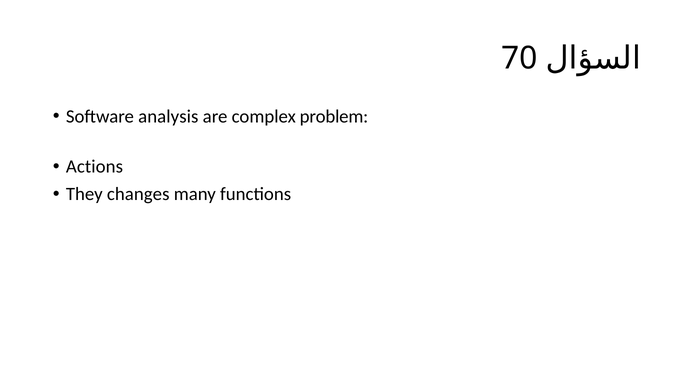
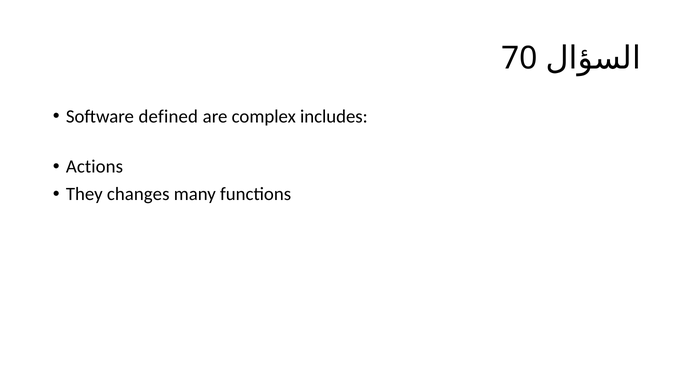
analysis: analysis -> defined (168, 117)
problem: problem -> includes (334, 117)
